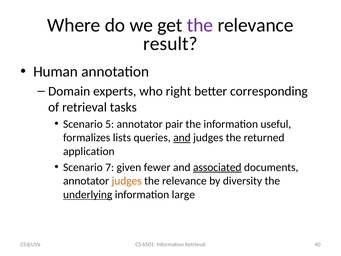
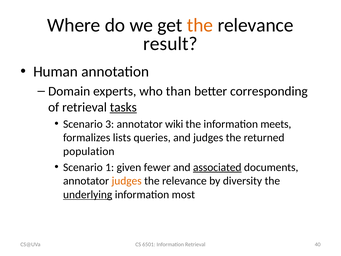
the colour: purple -> orange (200, 25)
right: right -> than (178, 91)
tasks underline: none -> present (123, 107)
5: 5 -> 3 (110, 124)
pair: pair -> wiki (174, 124)
useful: useful -> meets (276, 124)
and underline: present -> none (182, 138)
application: application -> population (89, 151)
7: 7 -> 1 (110, 167)
large: large -> most (183, 194)
